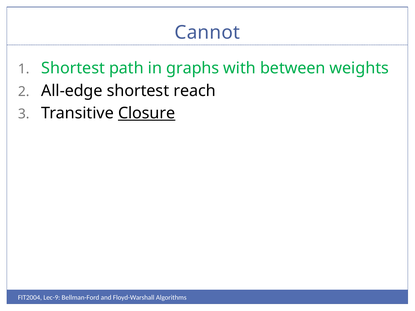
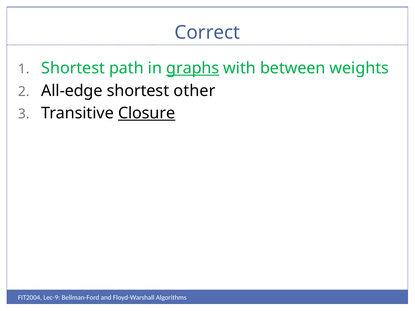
Cannot: Cannot -> Correct (207, 33)
graphs underline: none -> present (193, 68)
reach: reach -> other (195, 91)
